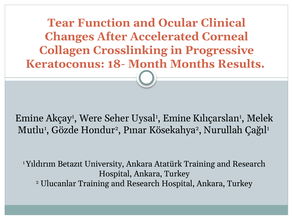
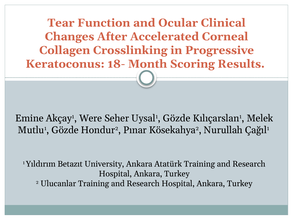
Months: Months -> Scoring (192, 64)
Uysal1 Emine: Emine -> Gözde (177, 118)
